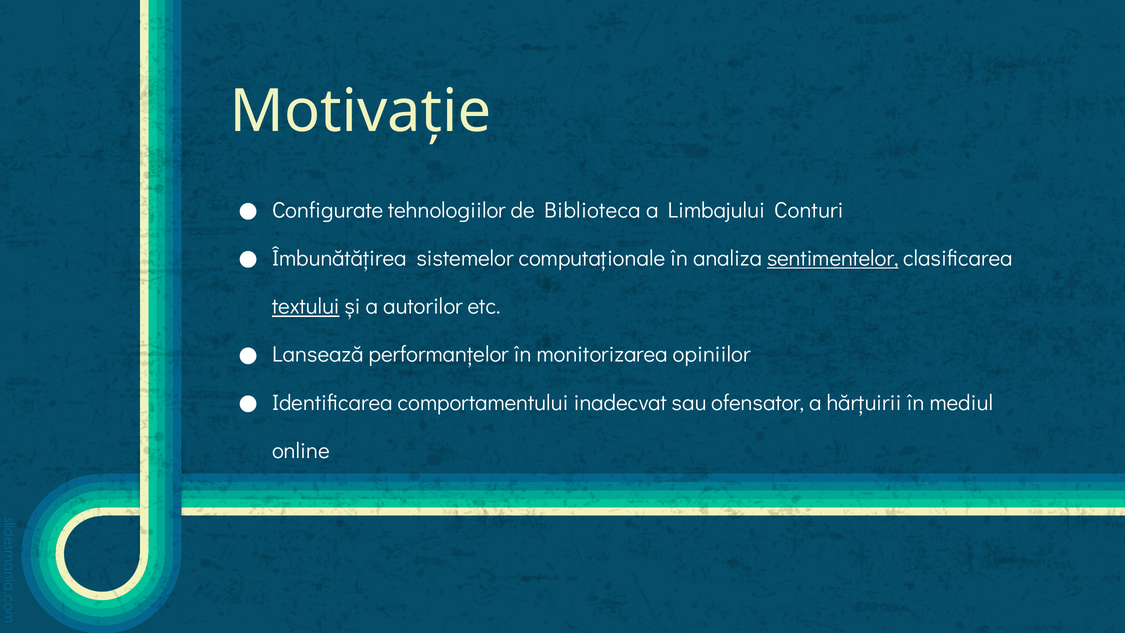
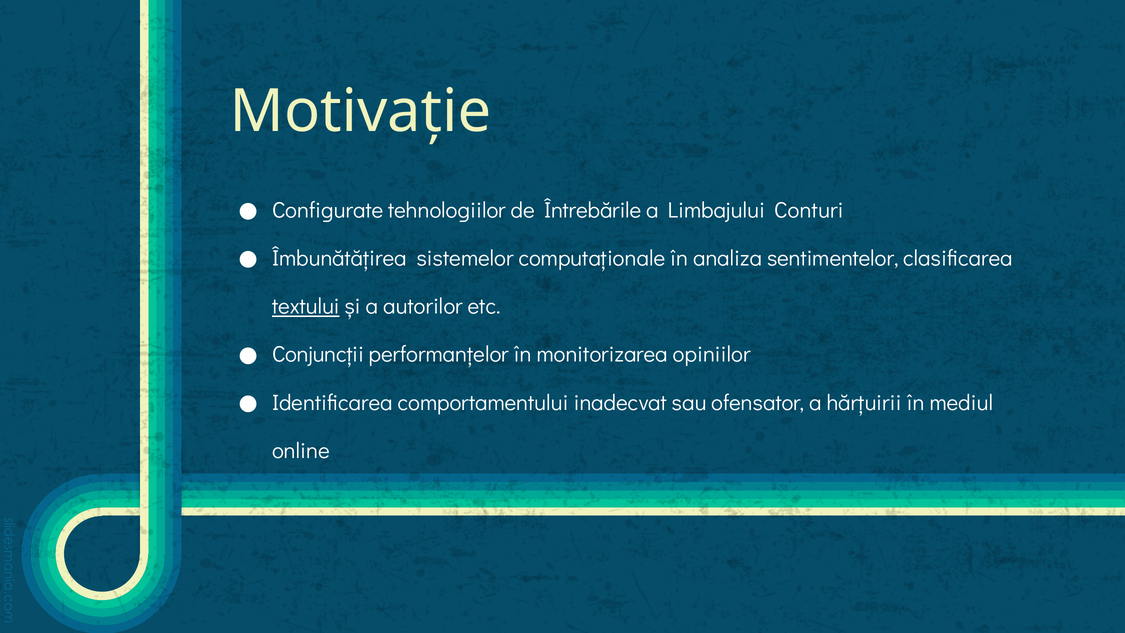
Biblioteca: Biblioteca -> Întrebările (593, 210)
sentimentelor underline: present -> none (833, 258)
Lansează: Lansează -> Conjuncții (318, 355)
